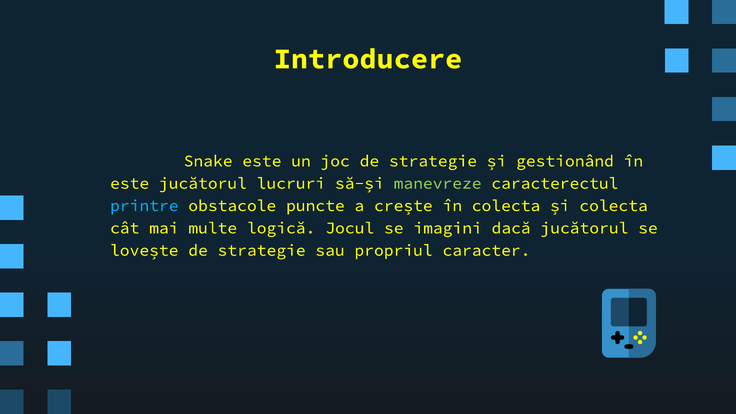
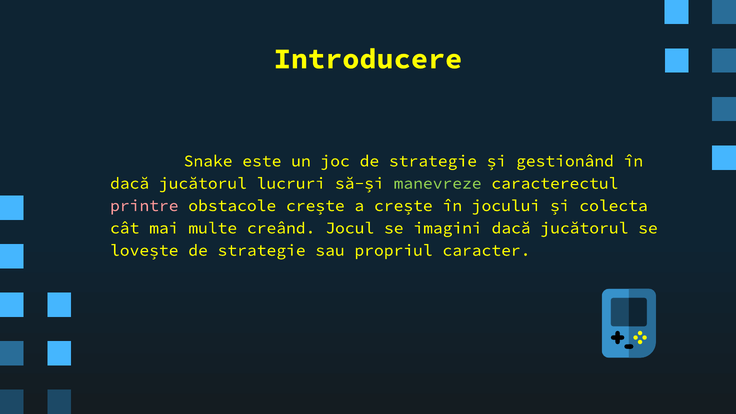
este: este -> dacă (130, 183)
printre colour: light blue -> pink (144, 206)
obstacole puncte: puncte -> crește (315, 206)
în colecta: colecta -> jocului (506, 206)
logică: logică -> creând (281, 228)
